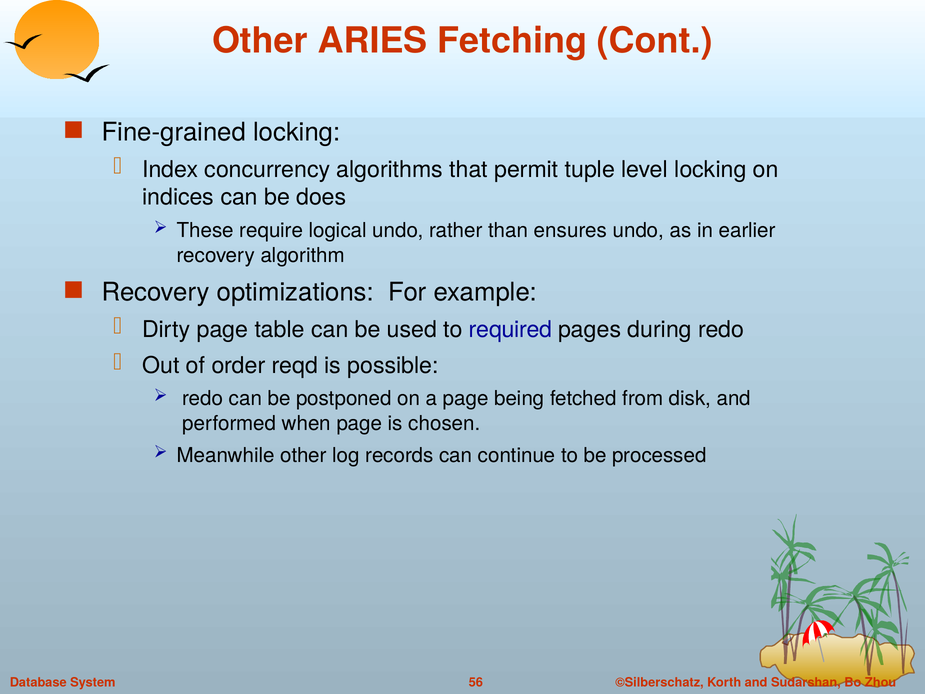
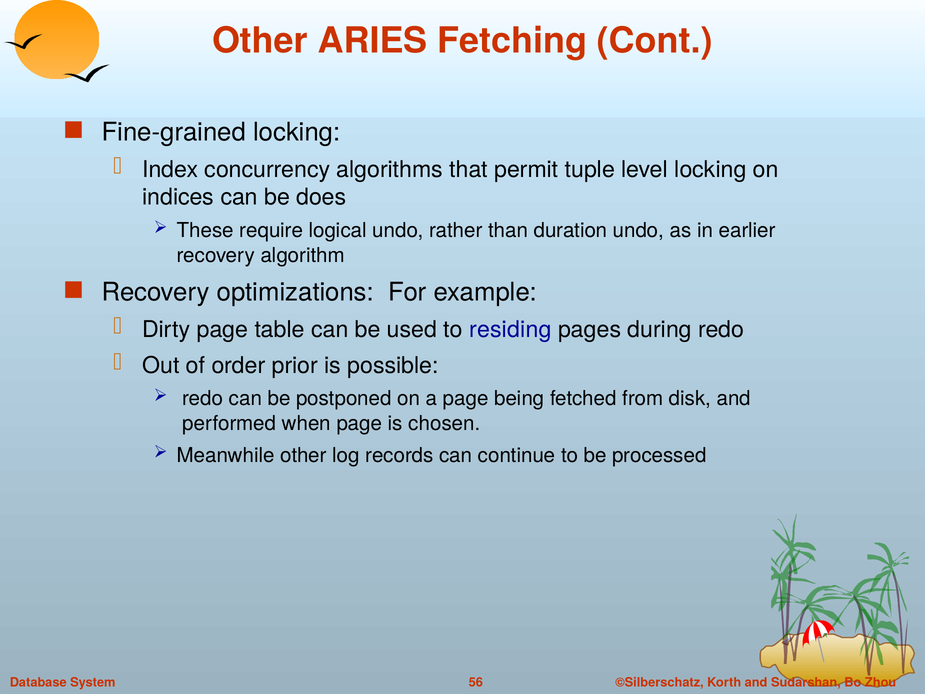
ensures: ensures -> duration (571, 231)
required: required -> residing (510, 329)
reqd: reqd -> prior (295, 365)
